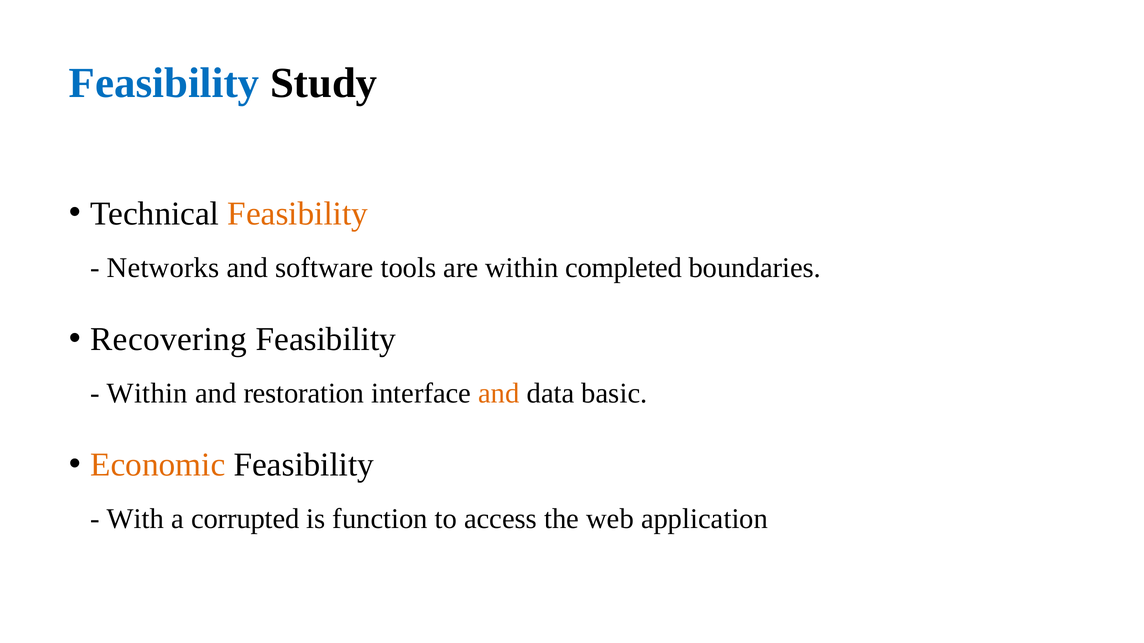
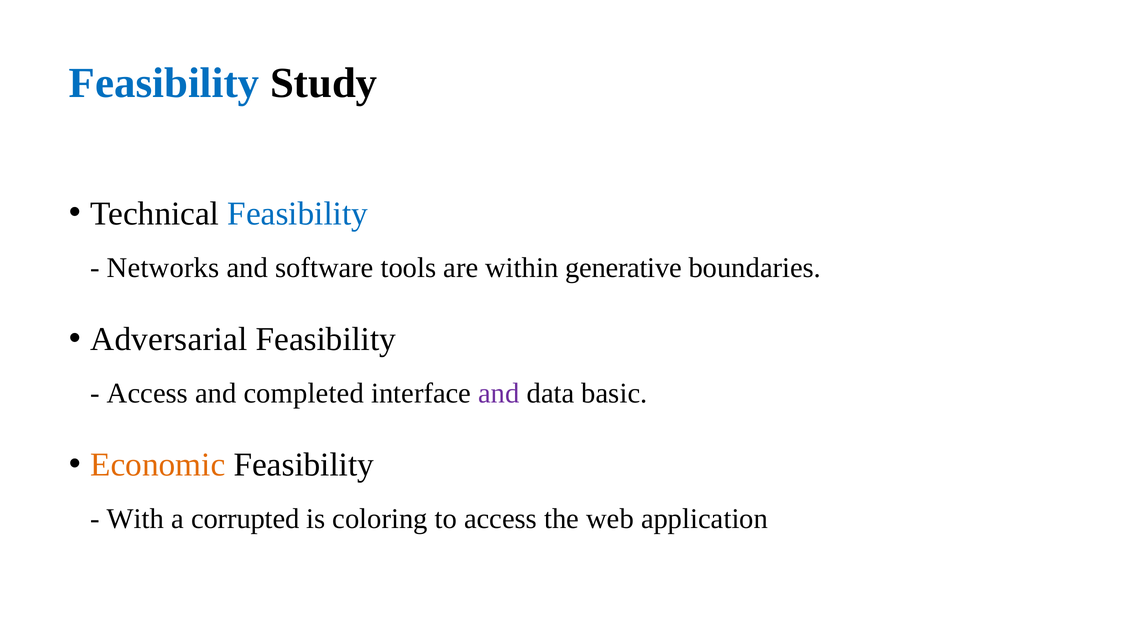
Feasibility colour: orange -> blue (298, 214)
completed: completed -> generative (624, 268)
Recovering: Recovering -> Adversarial (169, 340)
Within: Within -> Access (147, 394)
restoration: restoration -> completed (304, 394)
and colour: orange -> purple (499, 394)
function: function -> coloring (380, 519)
